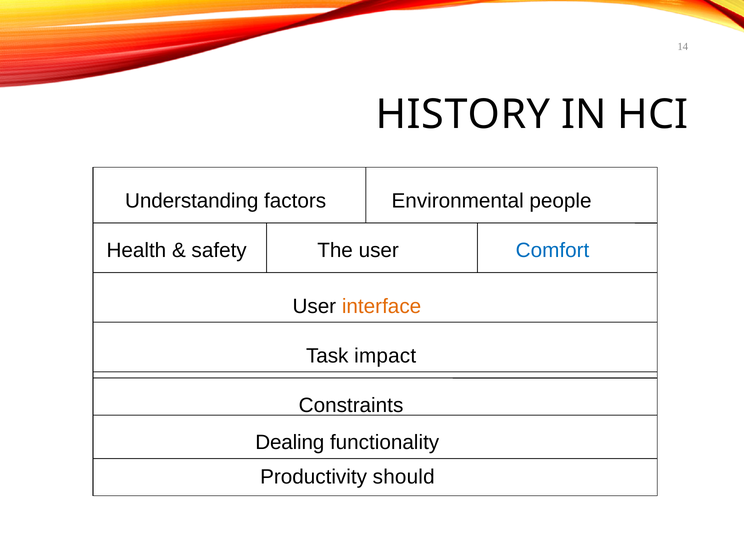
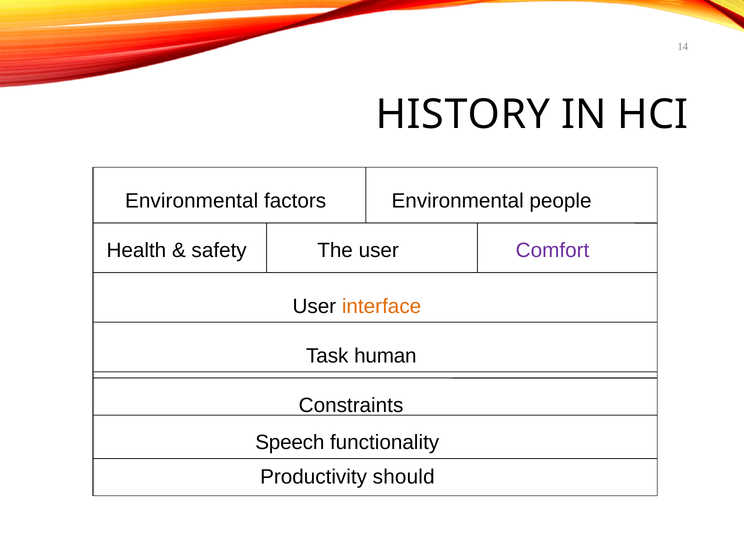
Understanding: Understanding -> Environmental (192, 201)
Comfort colour: blue -> purple (552, 250)
impact: impact -> human (385, 356)
Dealing: Dealing -> Speech (290, 443)
